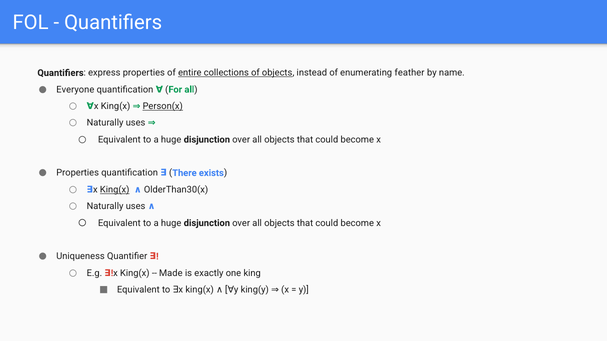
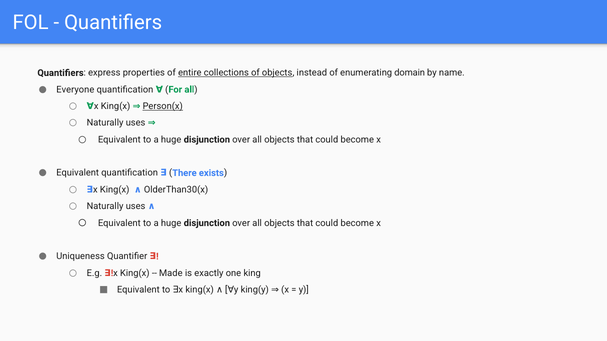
feather: feather -> domain (410, 73)
Properties: Properties -> Equivalent (78, 173)
King(x underline: present -> none (115, 190)
